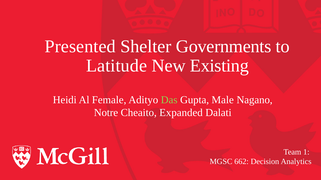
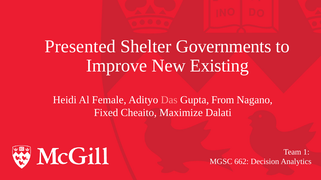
Latitude: Latitude -> Improve (117, 66)
Das colour: light green -> pink (169, 100)
Male: Male -> From (223, 100)
Notre: Notre -> Fixed (106, 113)
Expanded: Expanded -> Maximize (181, 113)
